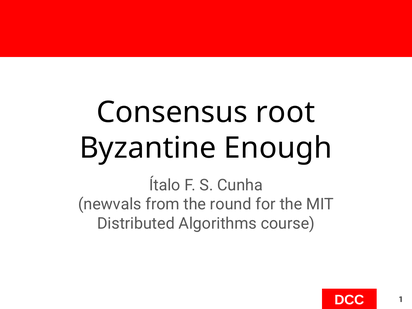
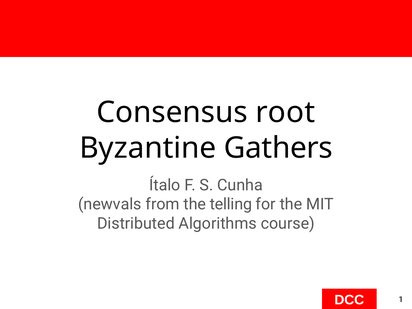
Enough: Enough -> Gathers (278, 148)
round: round -> telling (231, 204)
